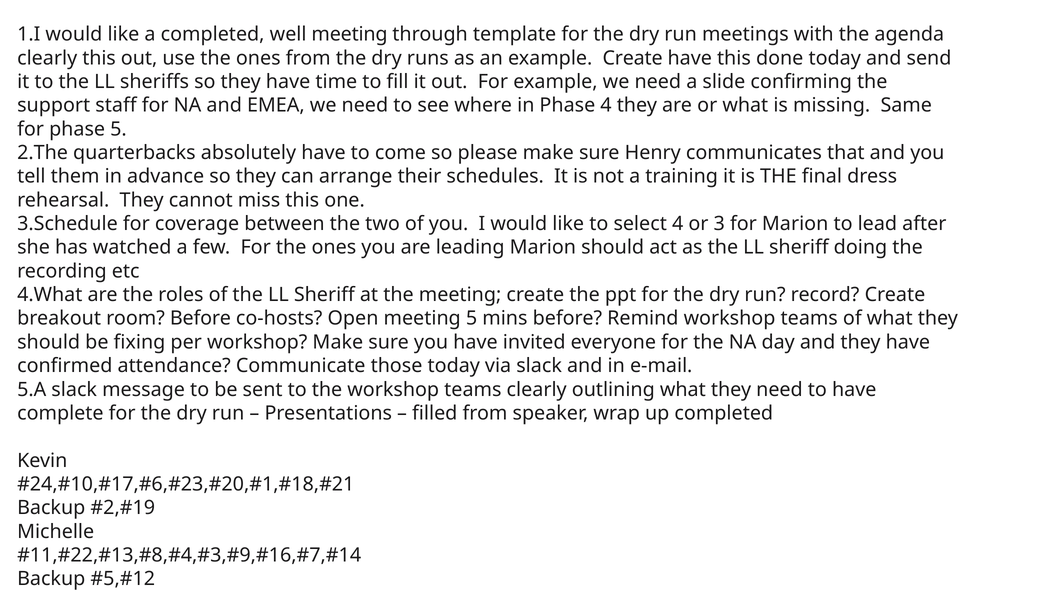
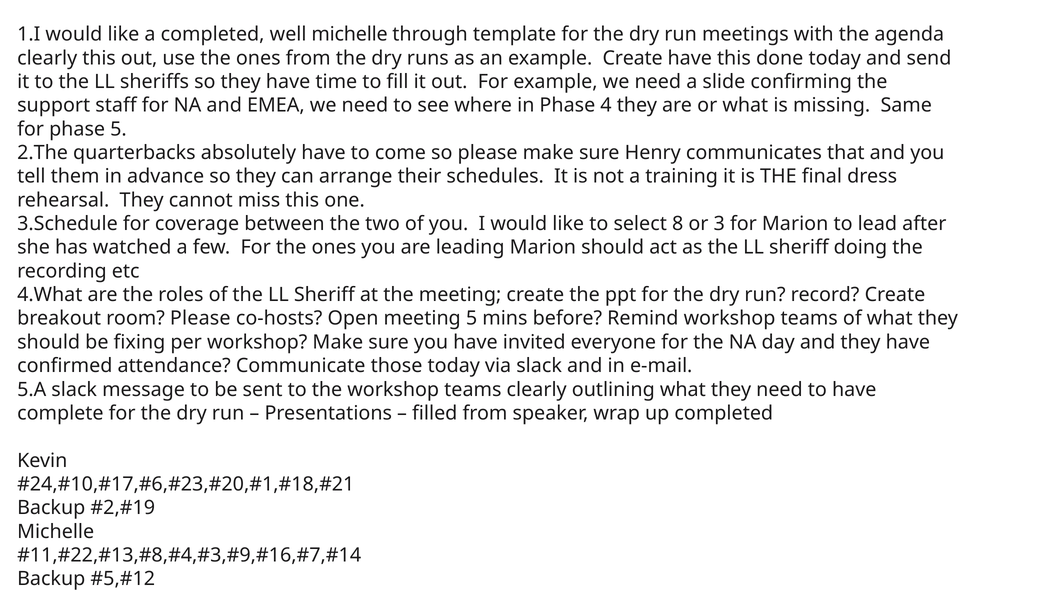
well meeting: meeting -> michelle (350, 34)
select 4: 4 -> 8 (678, 224)
room Before: Before -> Please (200, 319)
